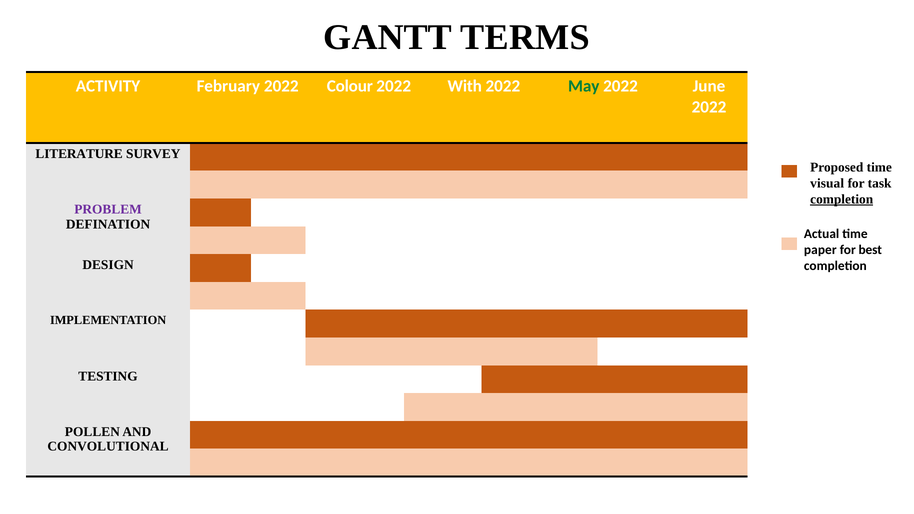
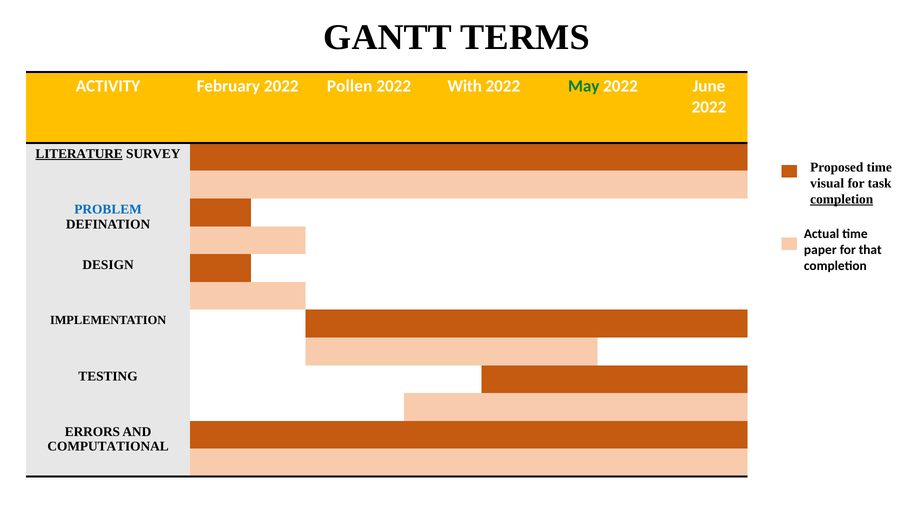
Colour: Colour -> Pollen (350, 86)
LITERATURE underline: none -> present (79, 154)
PROBLEM colour: purple -> blue (108, 209)
best: best -> that (870, 250)
POLLEN: POLLEN -> ERRORS (92, 432)
CONVOLUTIONAL: CONVOLUTIONAL -> COMPUTATIONAL (108, 447)
